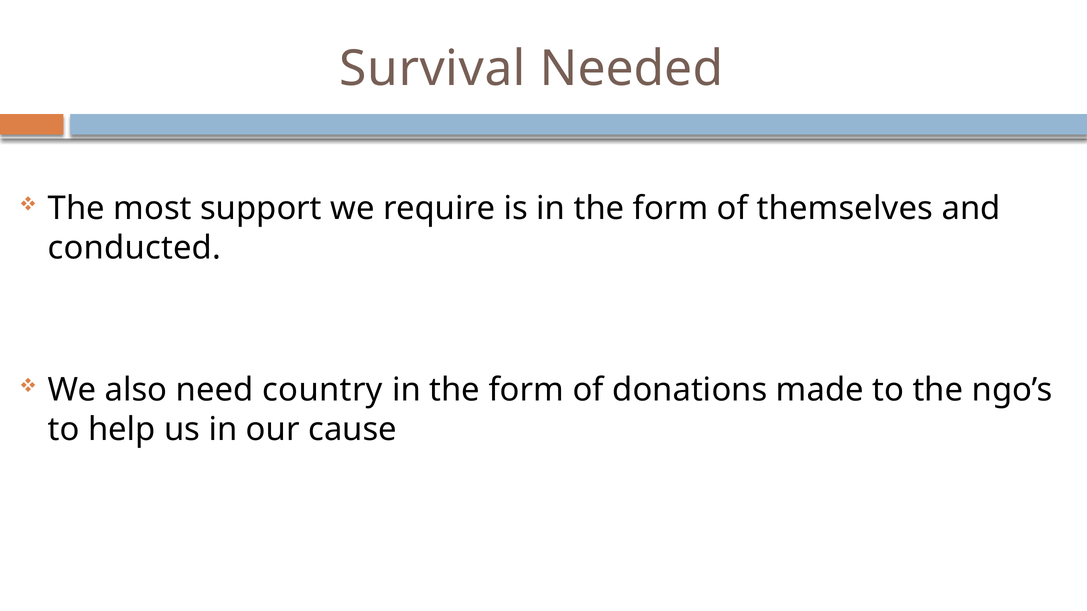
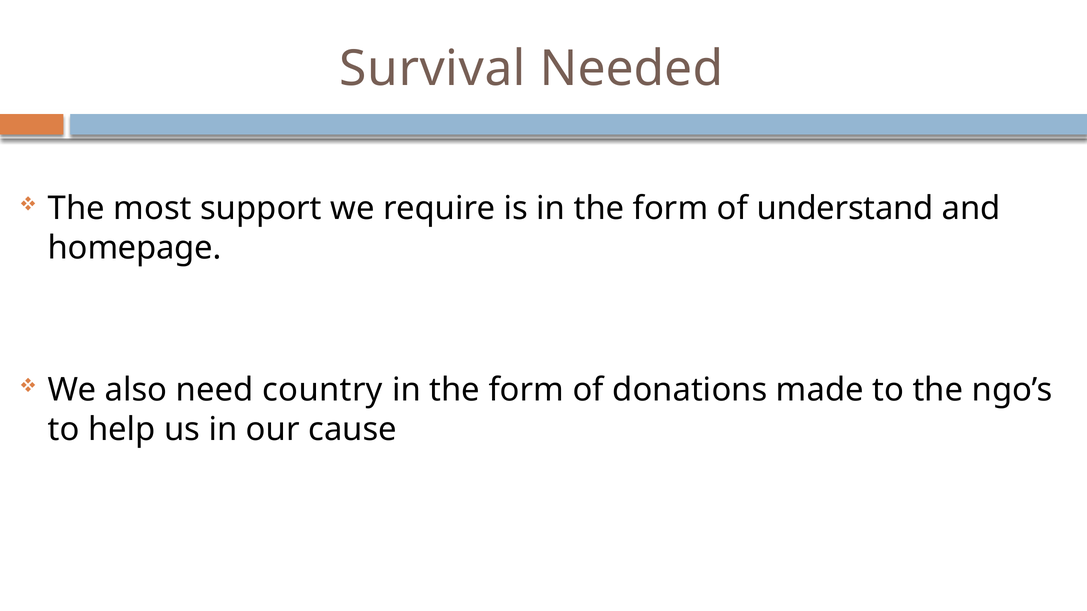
themselves: themselves -> understand (845, 209)
conducted: conducted -> homepage (135, 248)
